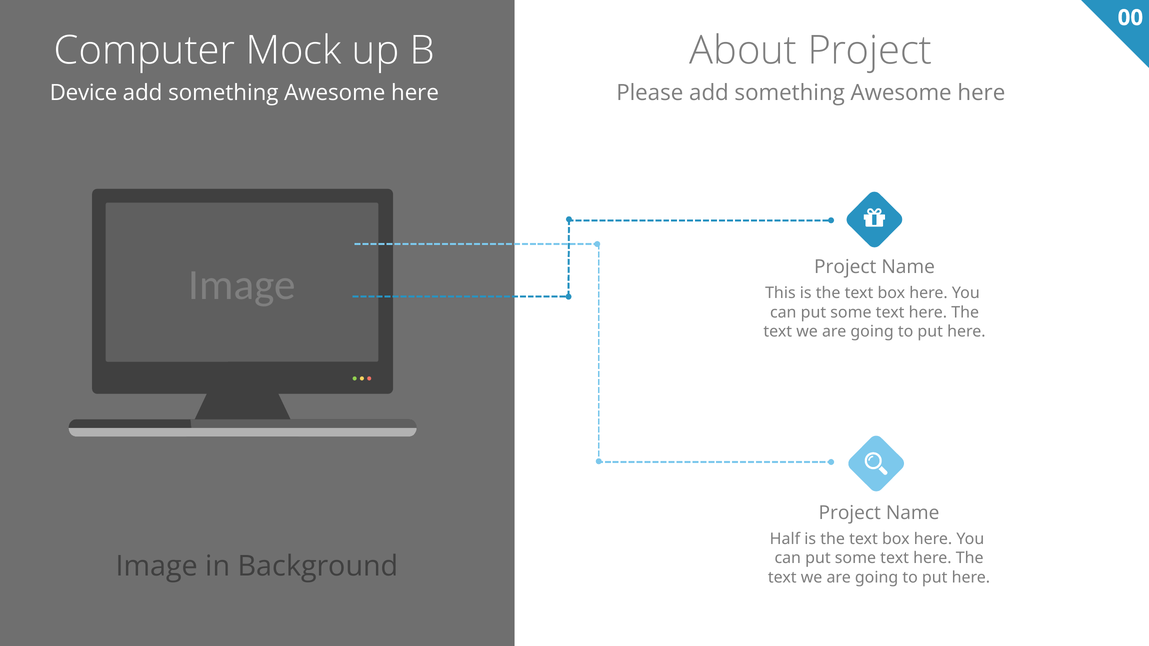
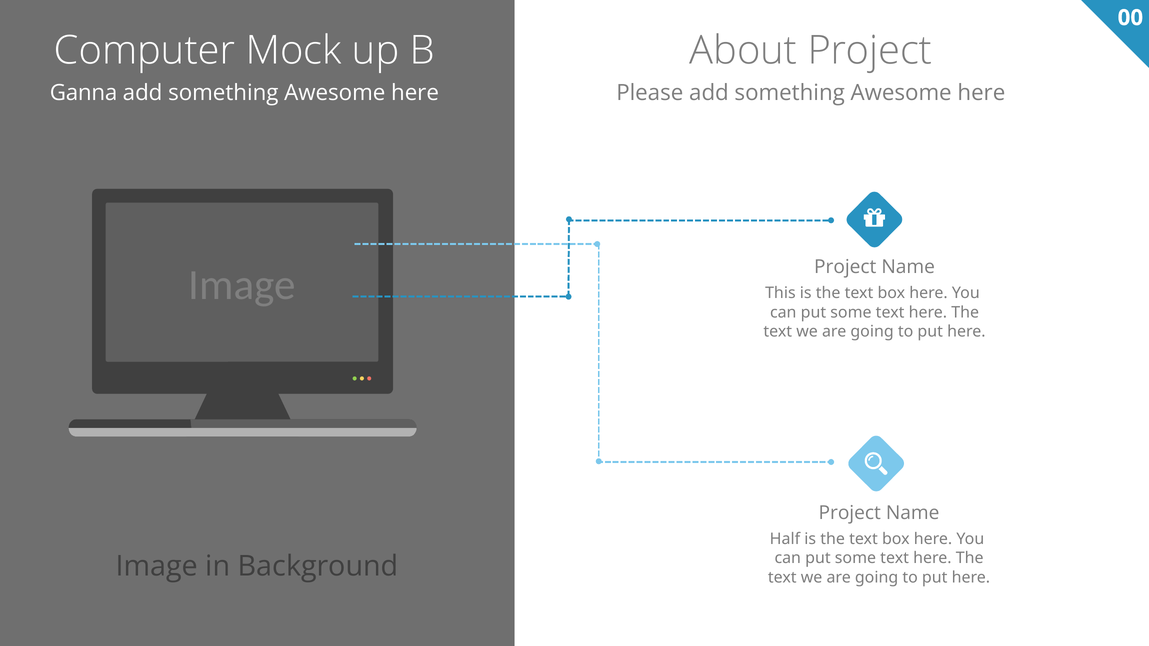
Device: Device -> Ganna (84, 93)
